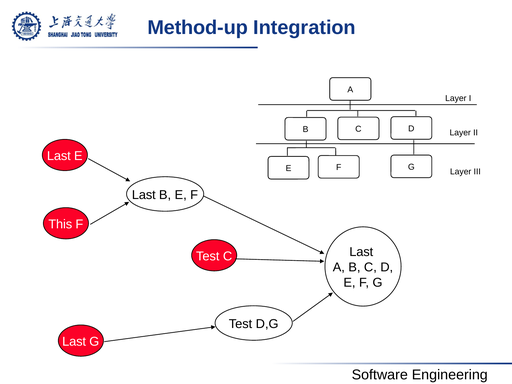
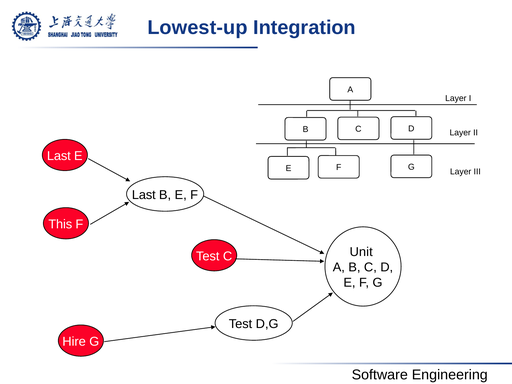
Method-up: Method-up -> Lowest-up (198, 28)
Last: Last -> Unit (361, 252)
Last: Last -> Hire (74, 341)
